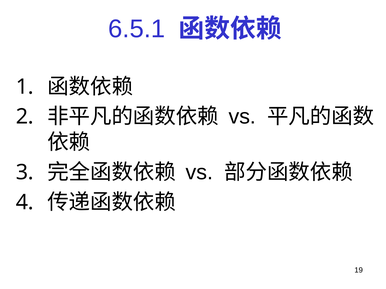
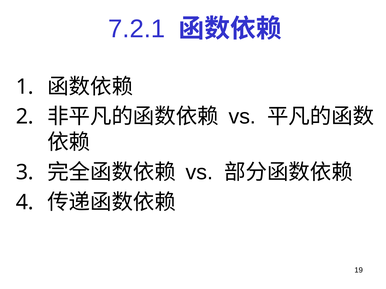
6.5.1: 6.5.1 -> 7.2.1 (137, 29)
